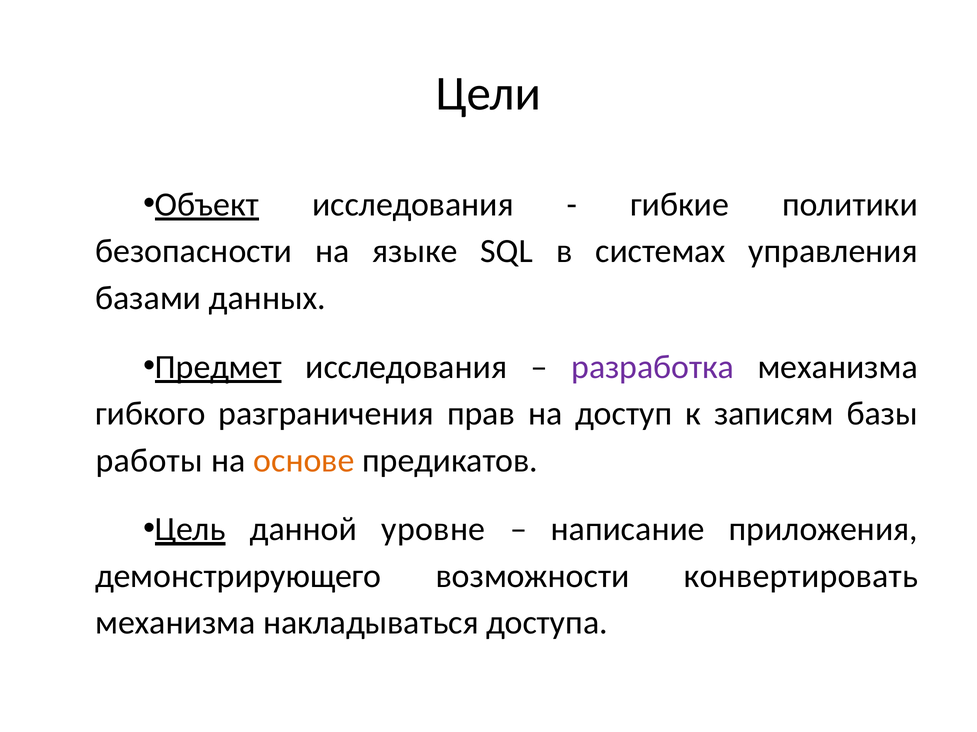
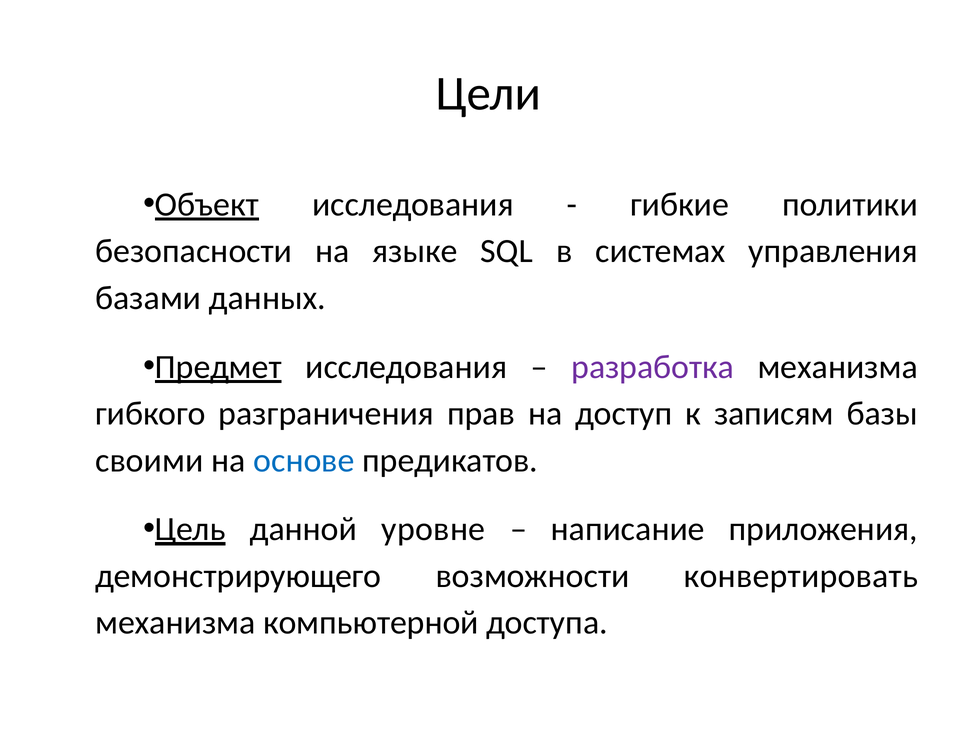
работы: работы -> своими (149, 461)
основе colour: orange -> blue (304, 461)
накладываться: накладываться -> компьютерной (371, 623)
